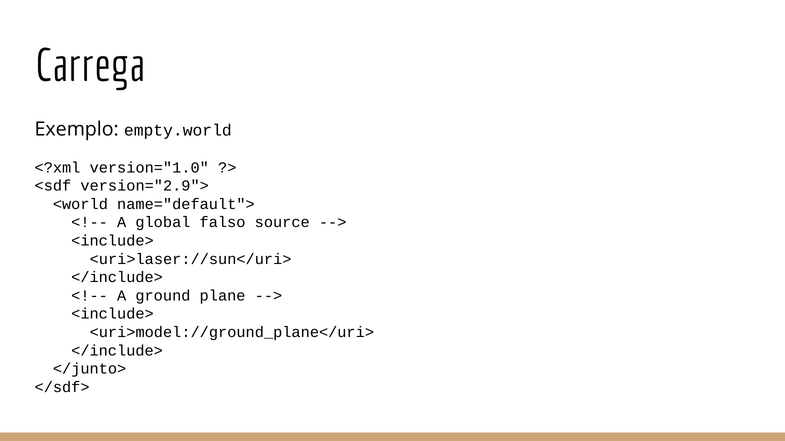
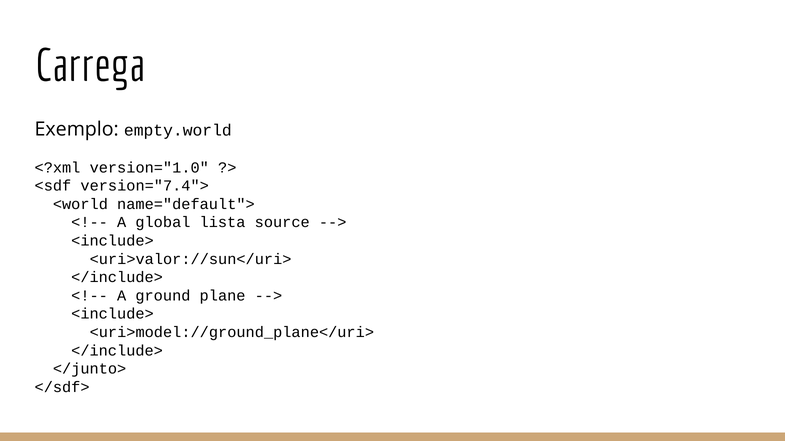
version="2.9">: version="2.9"> -> version="7.4"> (145, 186)
falso: falso -> lista (223, 223)
<uri>laser://sun</uri>: <uri>laser://sun</uri> -> <uri>valor://sun</uri> (191, 259)
